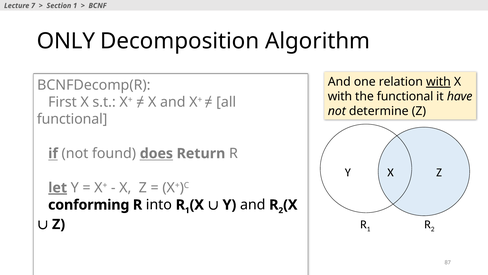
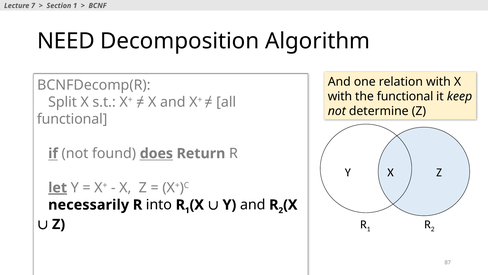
ONLY: ONLY -> NEED (66, 41)
with underline: present -> none (438, 82)
have: have -> keep (460, 96)
First: First -> Split (62, 102)
conforming: conforming -> necessarily (89, 205)
